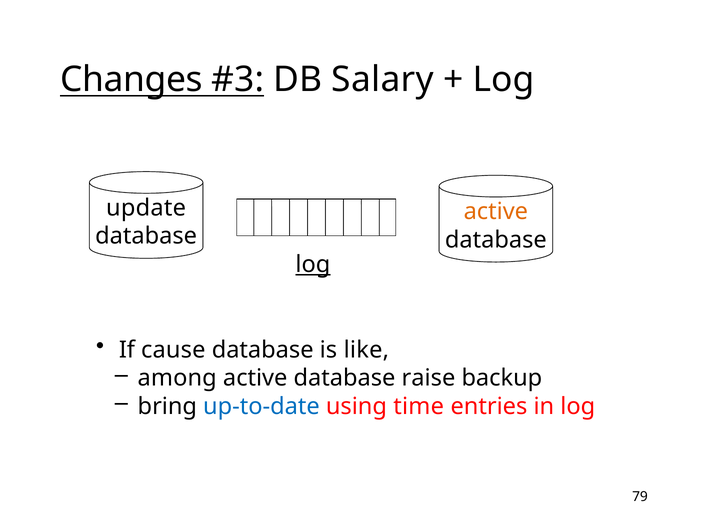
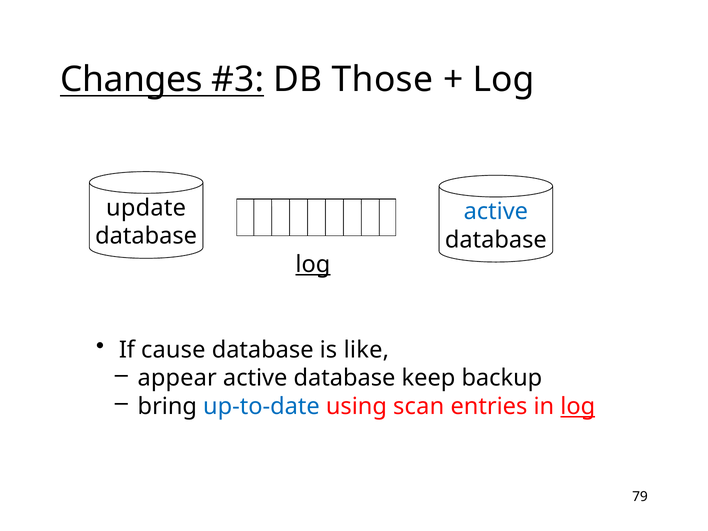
Salary: Salary -> Those (383, 80)
active colour: orange -> blue (496, 212)
among: among -> appear (177, 378)
raise: raise -> keep (428, 378)
time: time -> scan (419, 406)
log underline: none -> present (578, 406)
